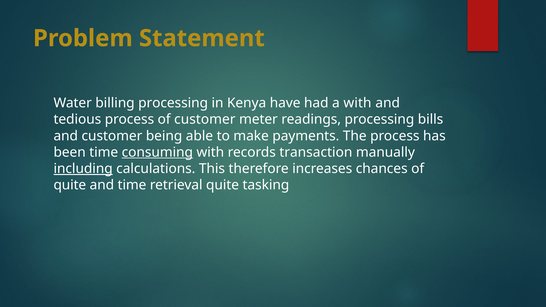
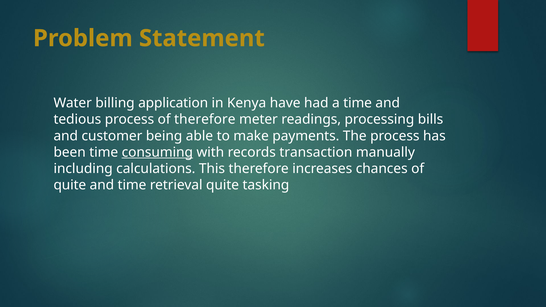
billing processing: processing -> application (173, 103)
a with: with -> time (358, 103)
of customer: customer -> therefore (205, 120)
including underline: present -> none (83, 169)
